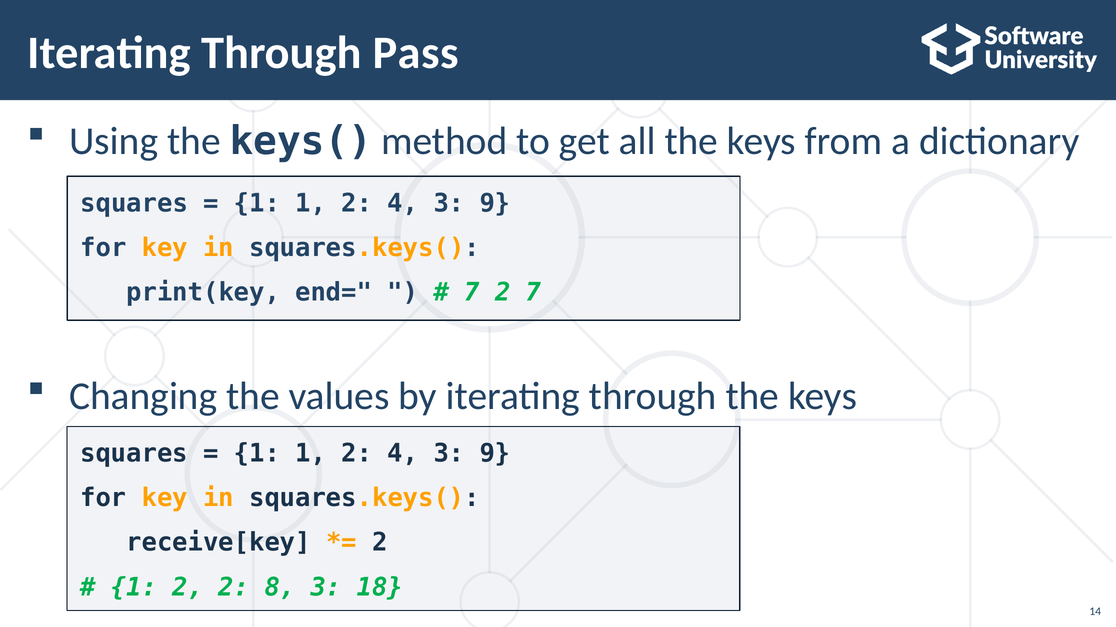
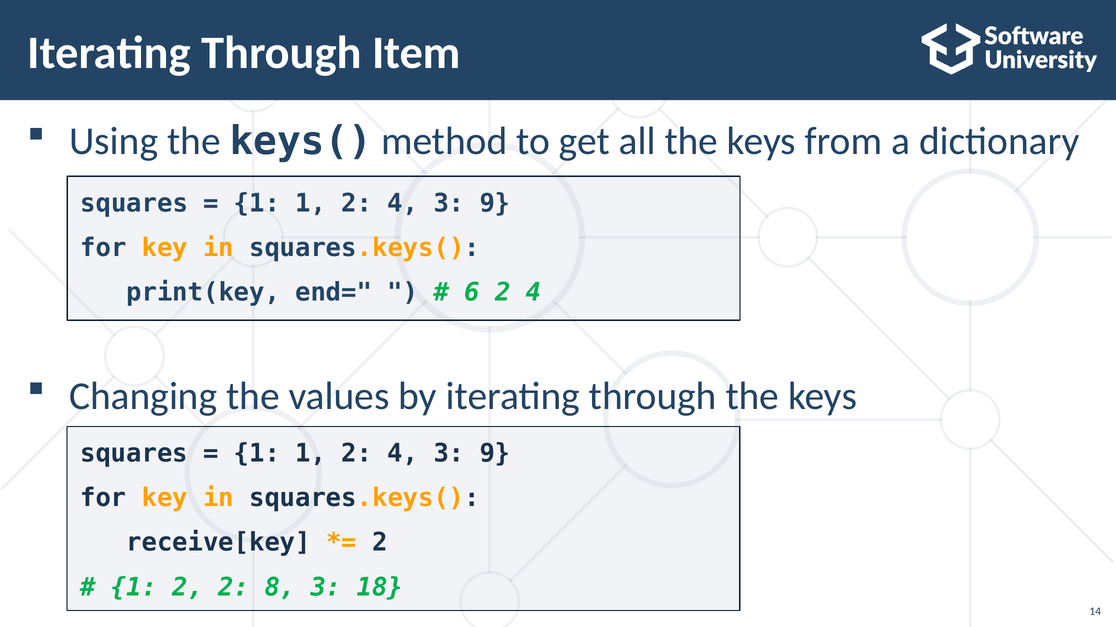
Pass: Pass -> Item (416, 53)
7: 7 -> 6 (472, 293)
7: 7 -> 4 (534, 293)
